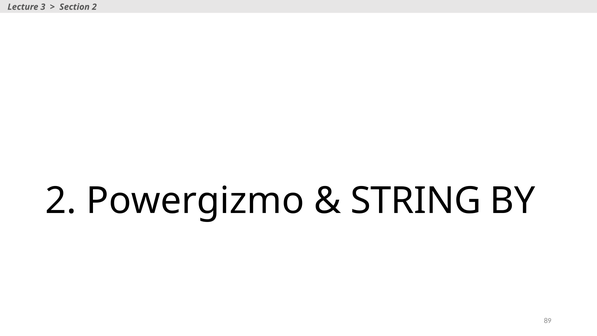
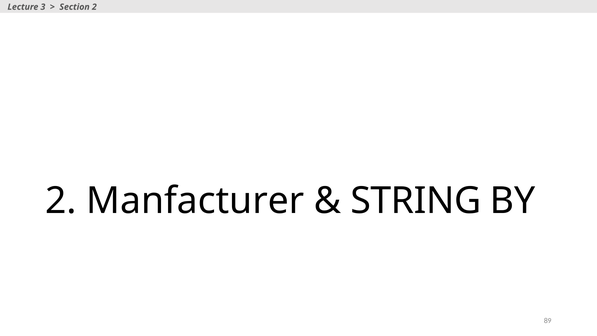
Powergizmo: Powergizmo -> Manfacturer (195, 201)
